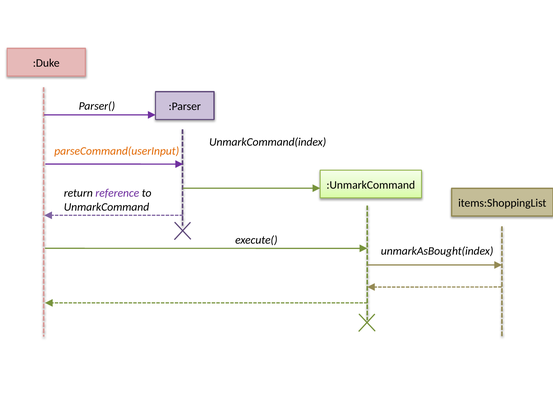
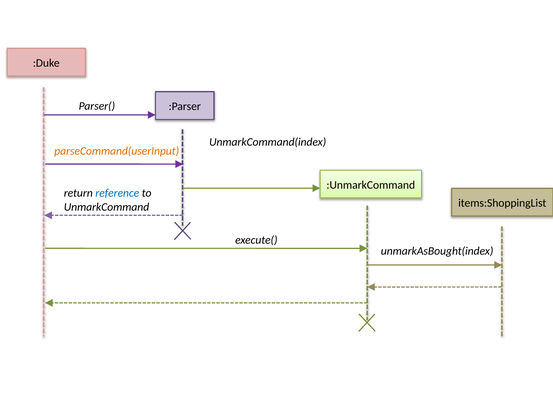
reference colour: purple -> blue (117, 193)
